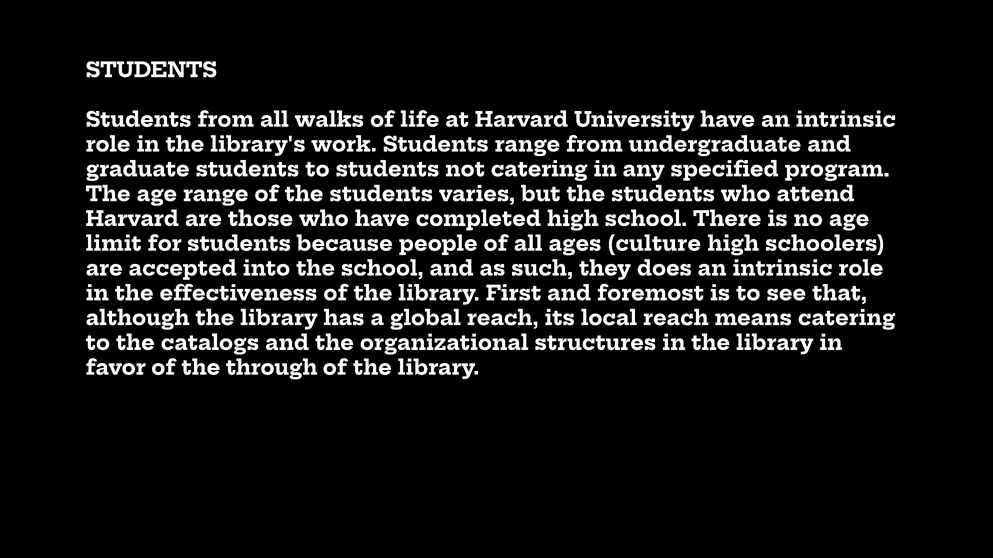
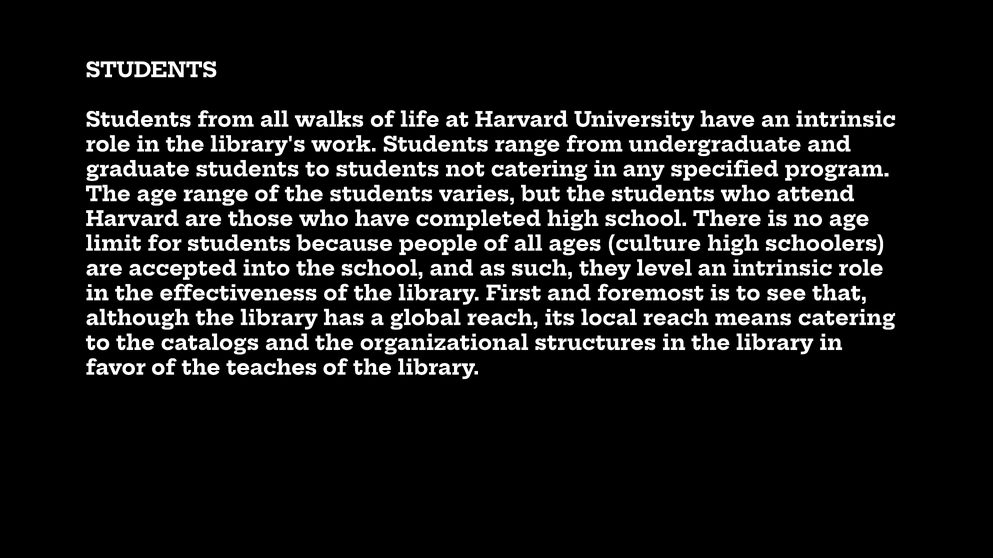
does: does -> level (664, 269)
through: through -> teaches (272, 368)
